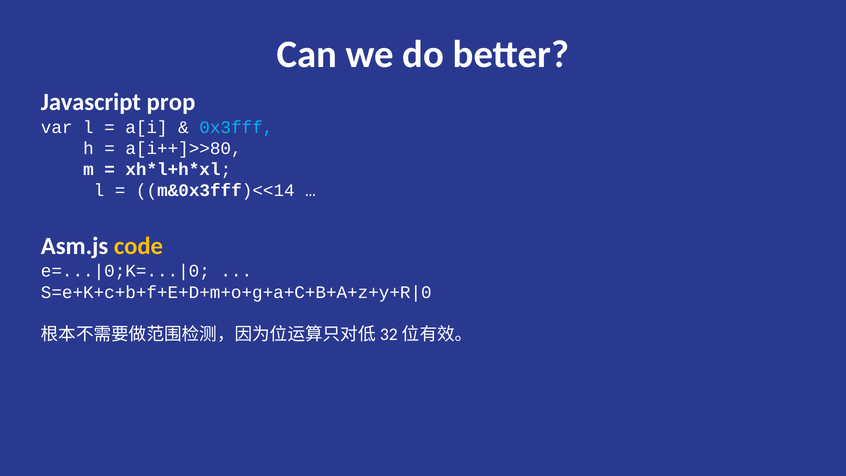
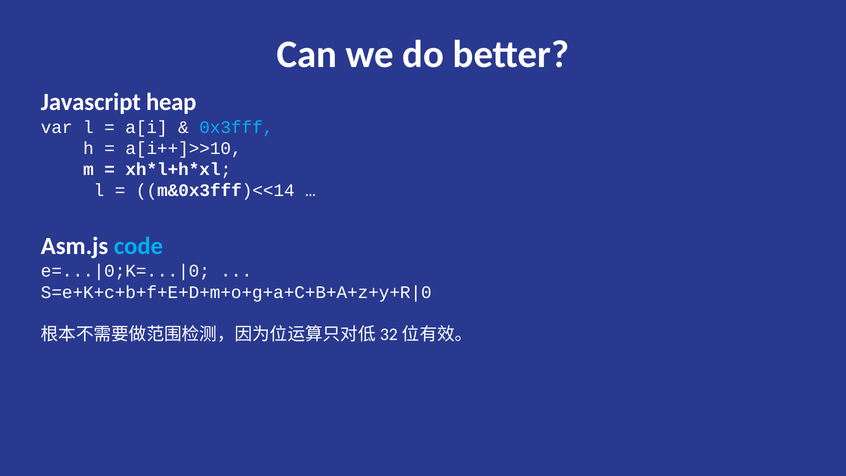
prop: prop -> heap (171, 102)
a[i++]>>80: a[i++]>>80 -> a[i++]>>10 (184, 148)
code colour: yellow -> light blue (138, 246)
